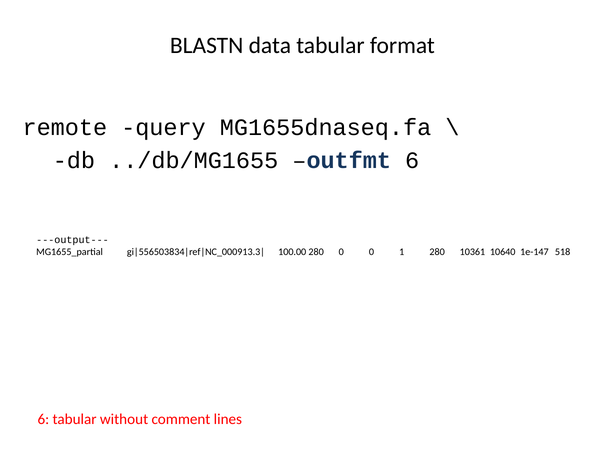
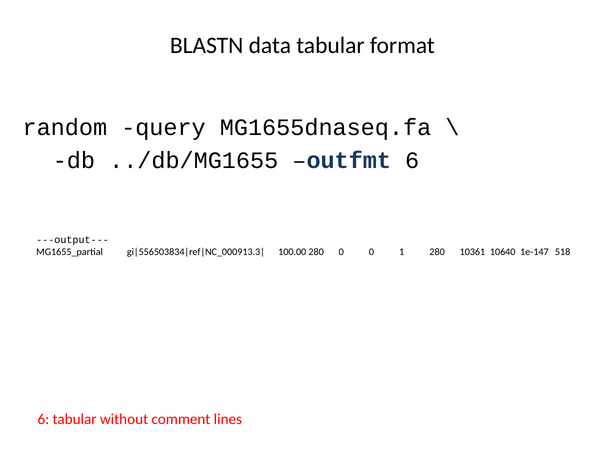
remote: remote -> random (65, 127)
